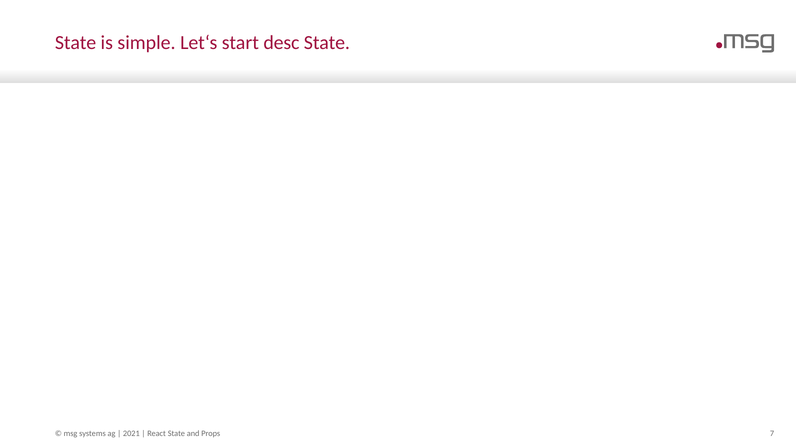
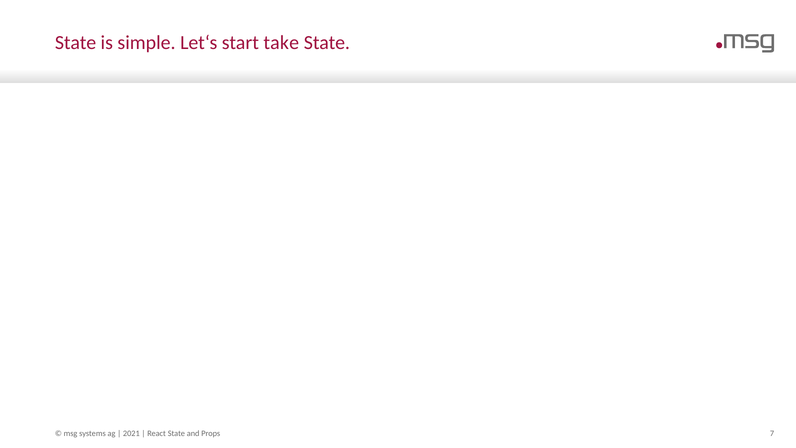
desc: desc -> take (281, 43)
